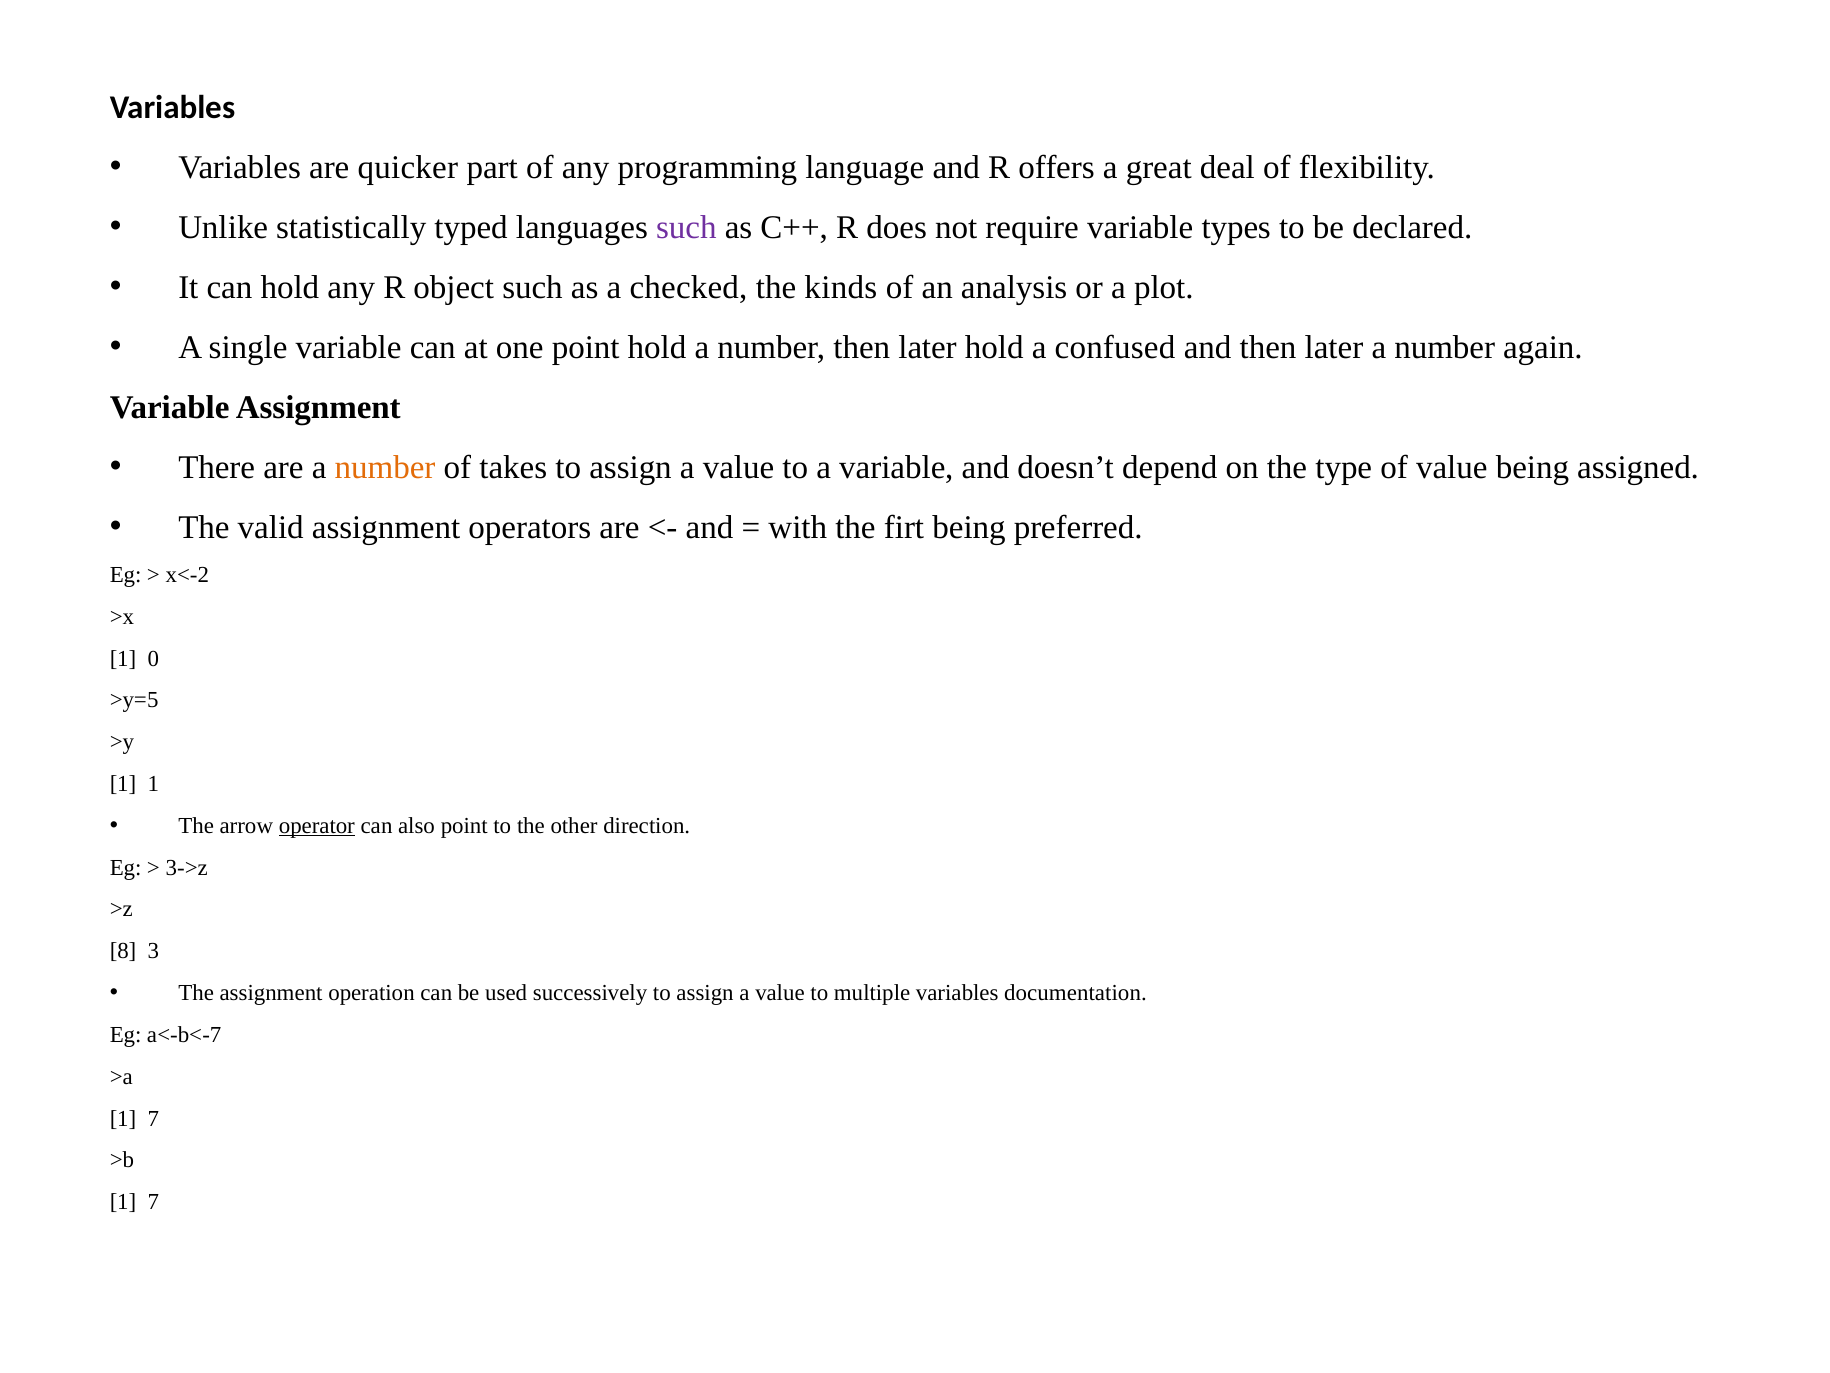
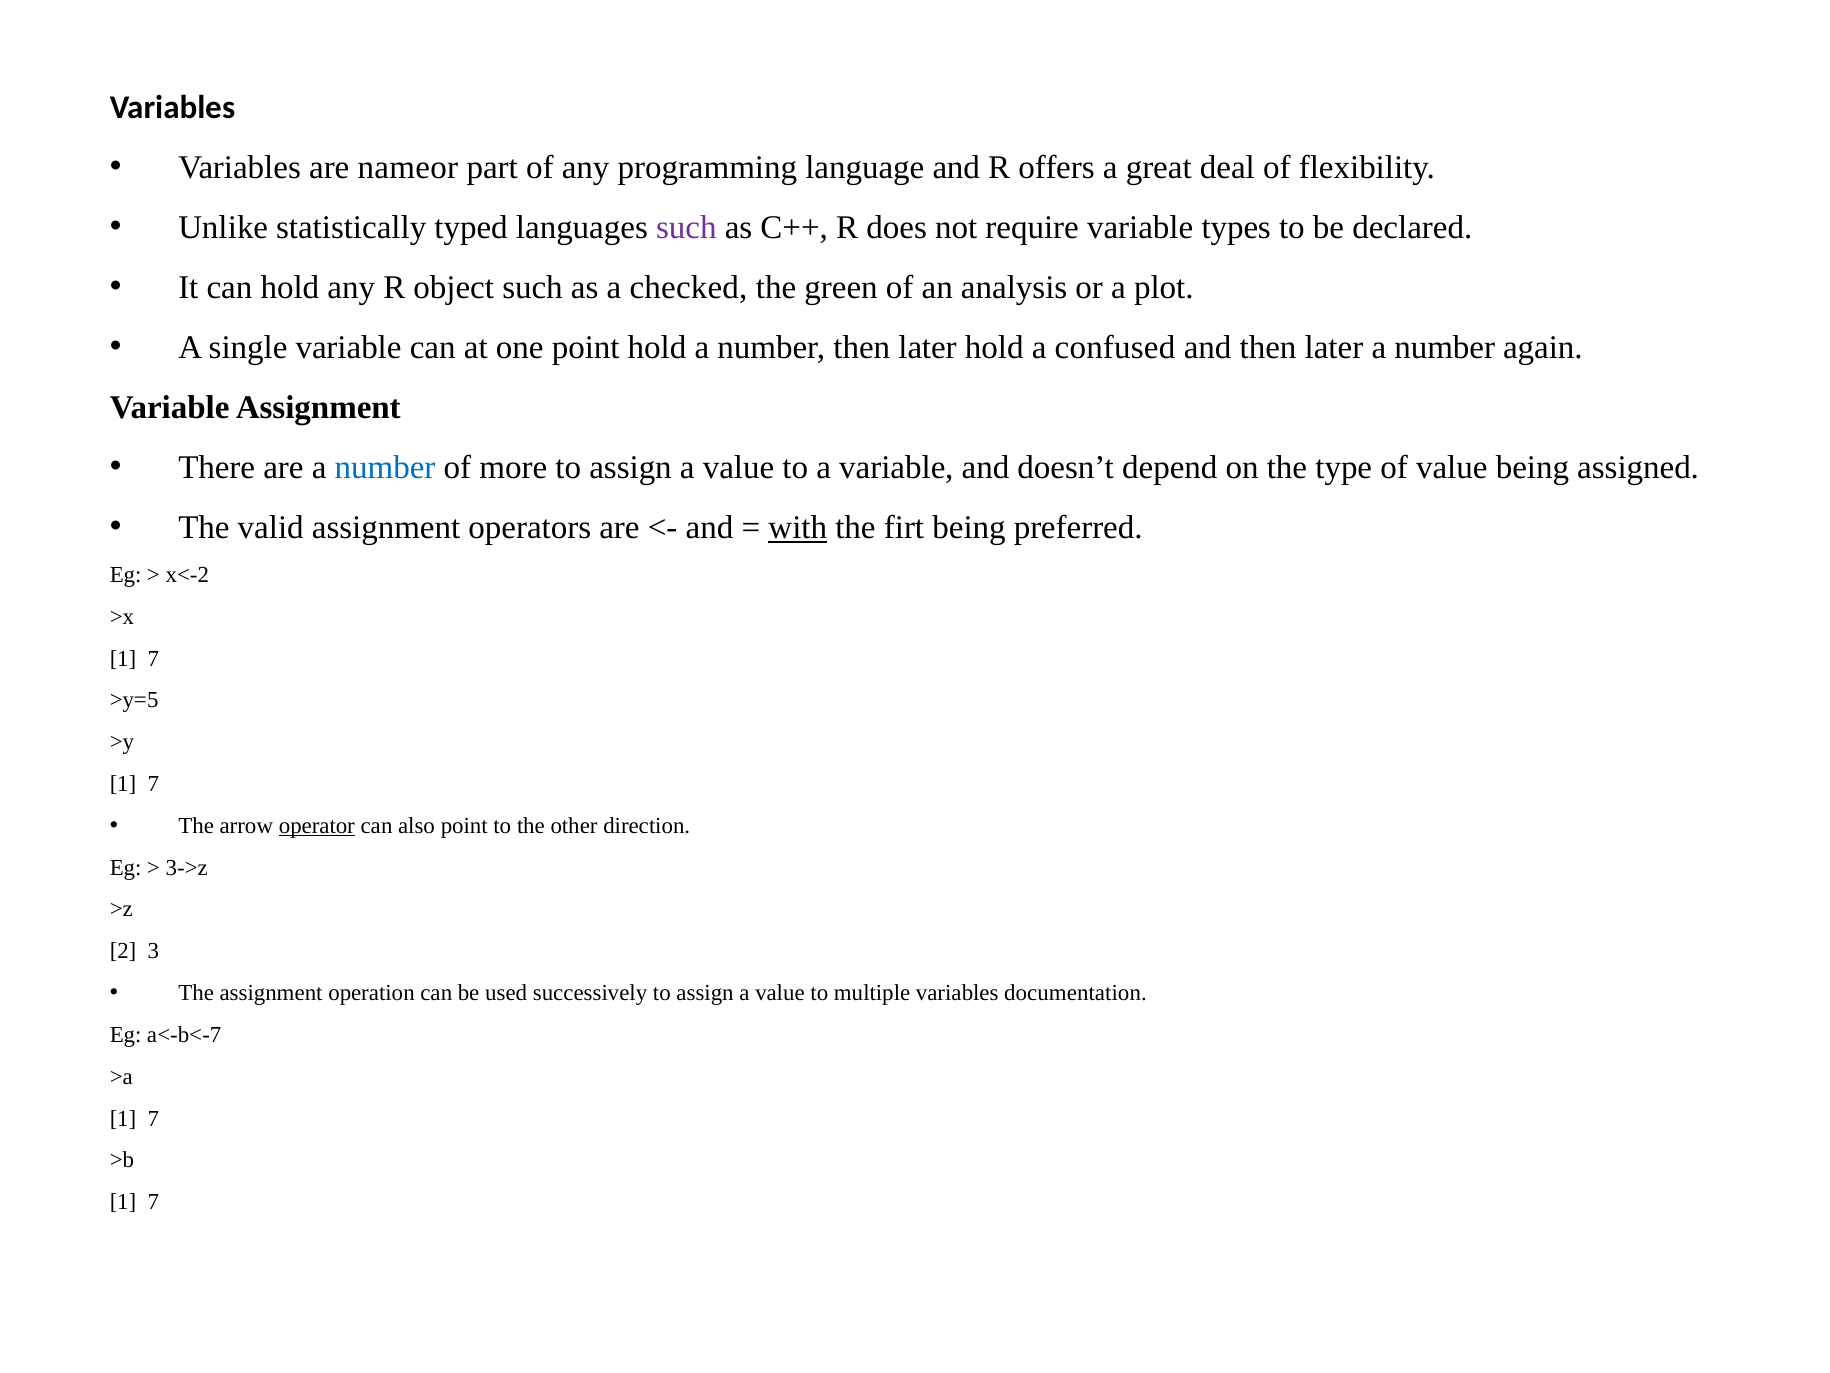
quicker: quicker -> nameor (408, 168)
kinds: kinds -> green (841, 288)
number colour: orange -> blue (385, 468)
takes: takes -> more (513, 468)
with underline: none -> present (798, 528)
0: 0 -> 7 (153, 658)
1: 1 -> 7 (153, 784)
8: 8 -> 2 (123, 951)
